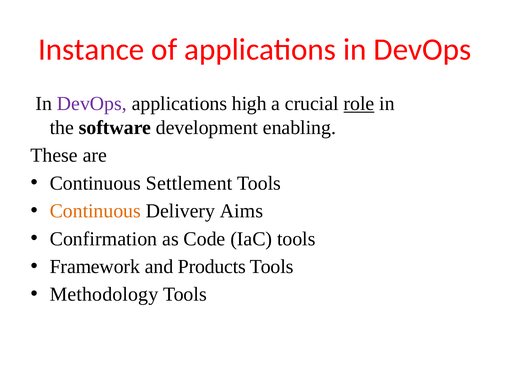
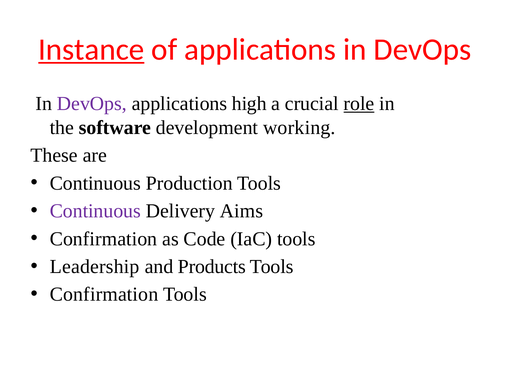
Instance underline: none -> present (91, 49)
enabling: enabling -> working (299, 127)
Settlement: Settlement -> Production (189, 183)
Continuous colour: orange -> purple (95, 211)
Framework: Framework -> Leadership (95, 266)
Methodology: Methodology -> Confirmation (104, 294)
